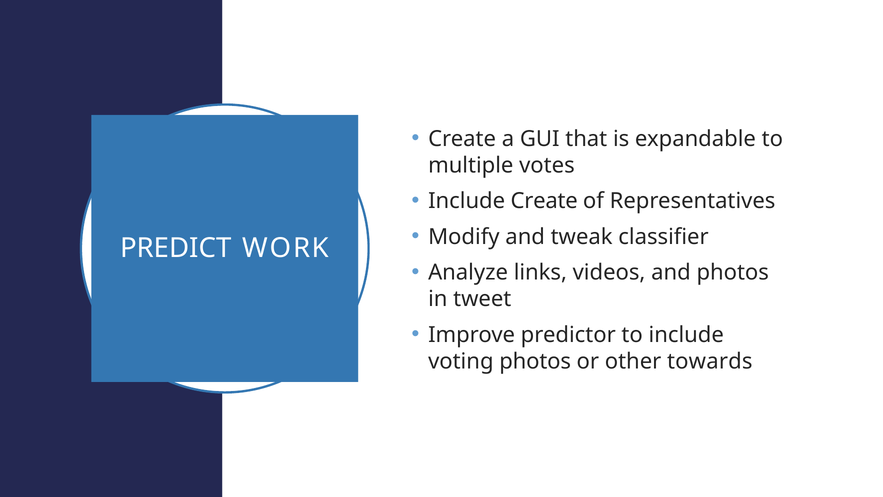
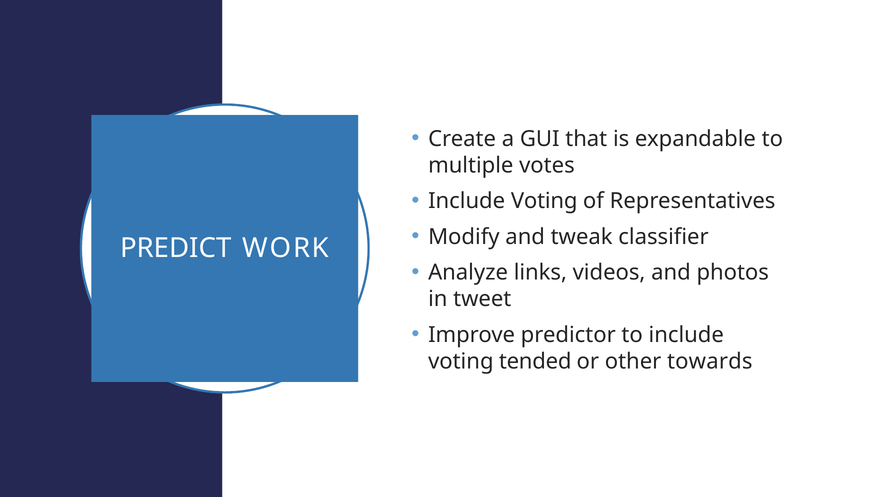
Create: Create -> Voting (544, 201)
voting photos: photos -> tended (535, 361)
